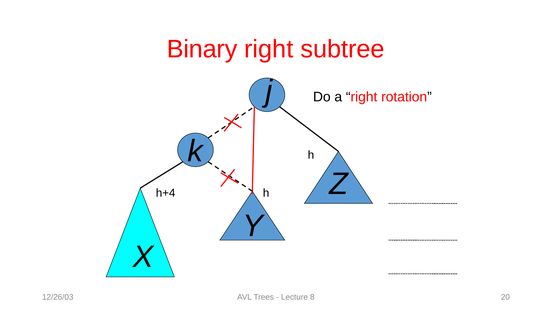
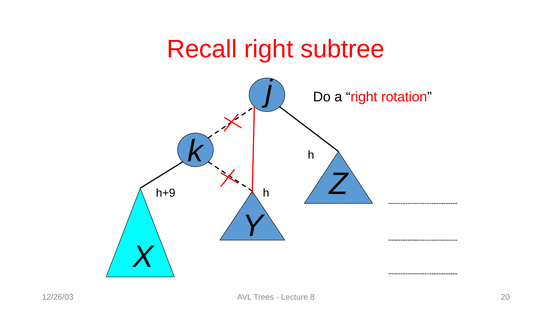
Binary: Binary -> Recall (202, 49)
h+4: h+4 -> h+9 (166, 193)
